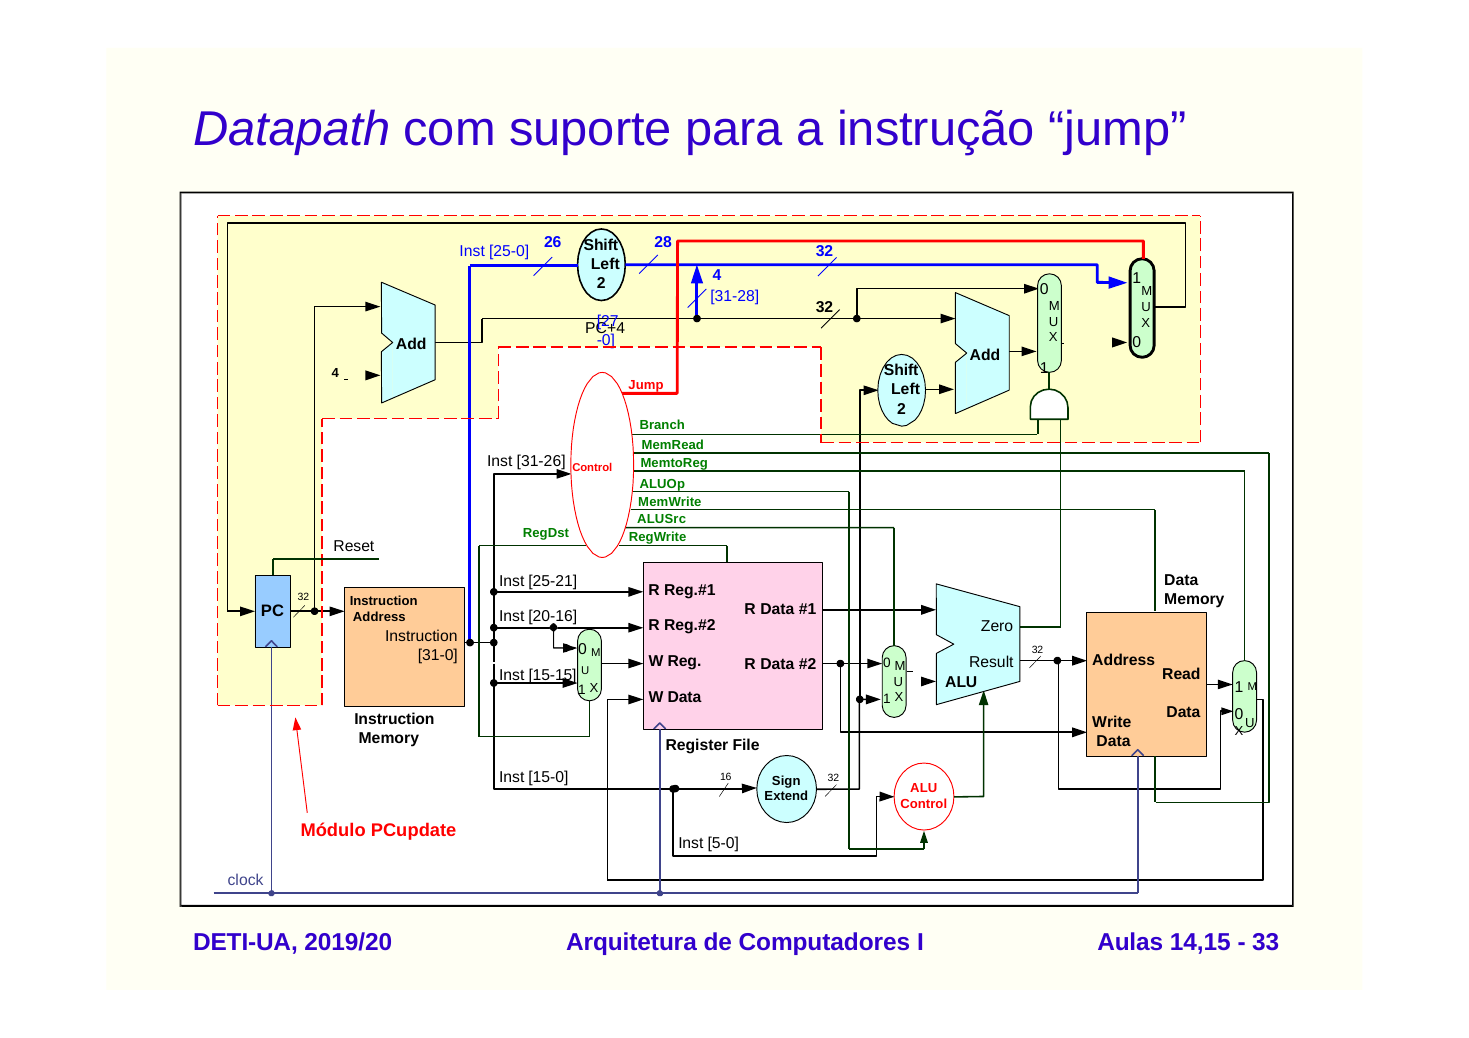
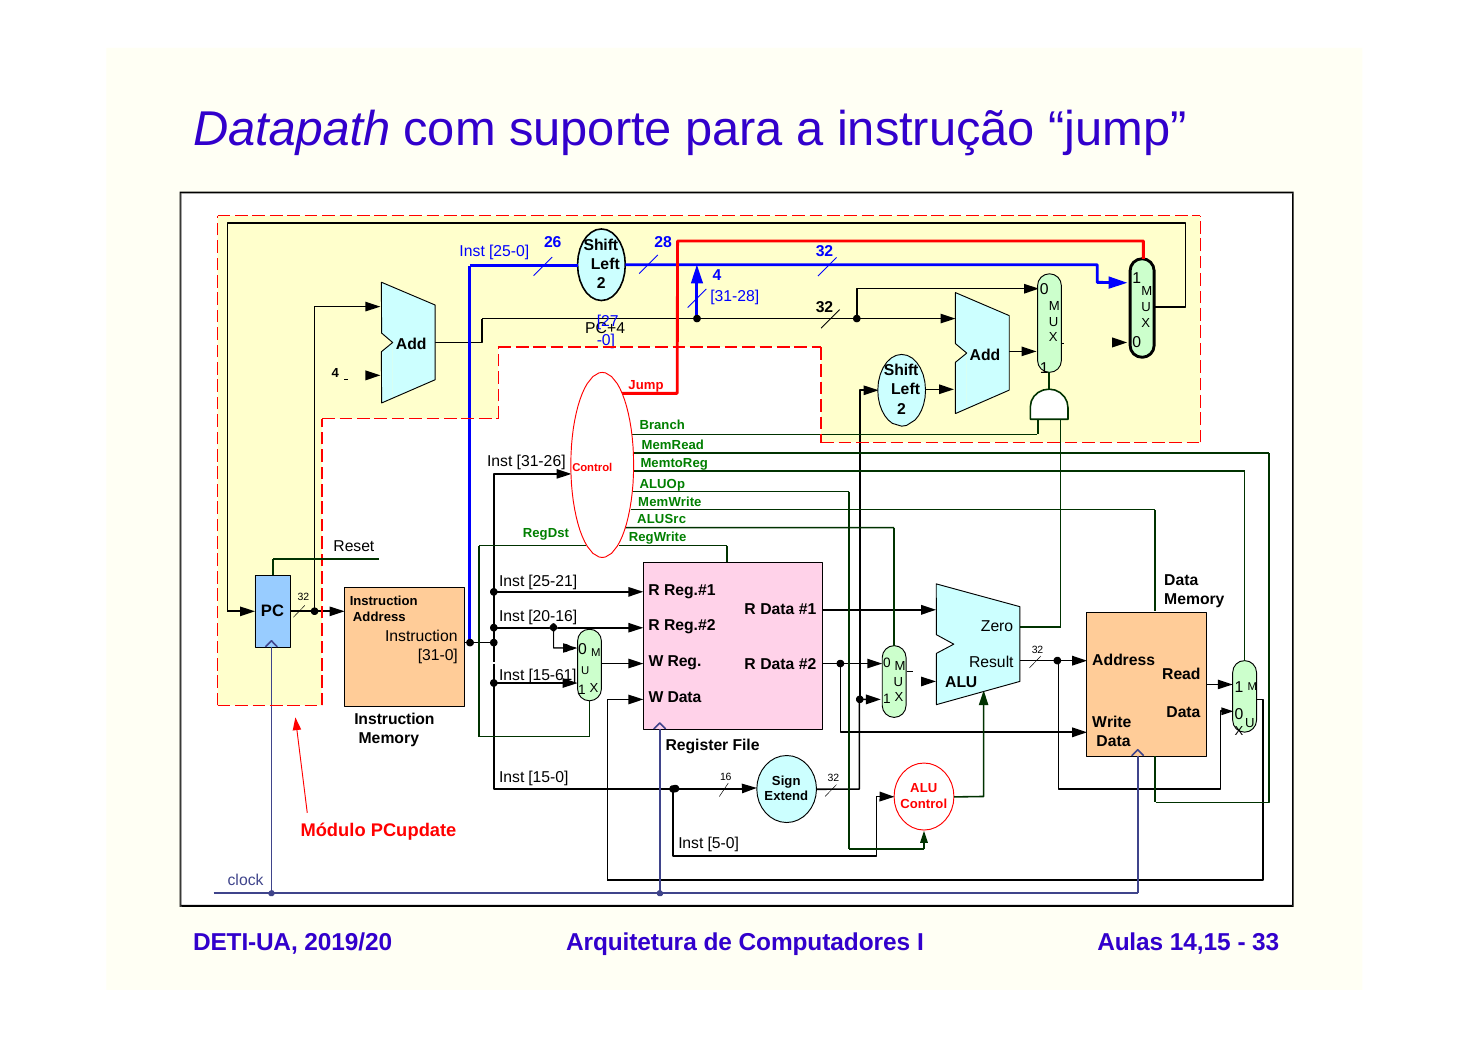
15-15: 15-15 -> 15-61 (553, 675)
